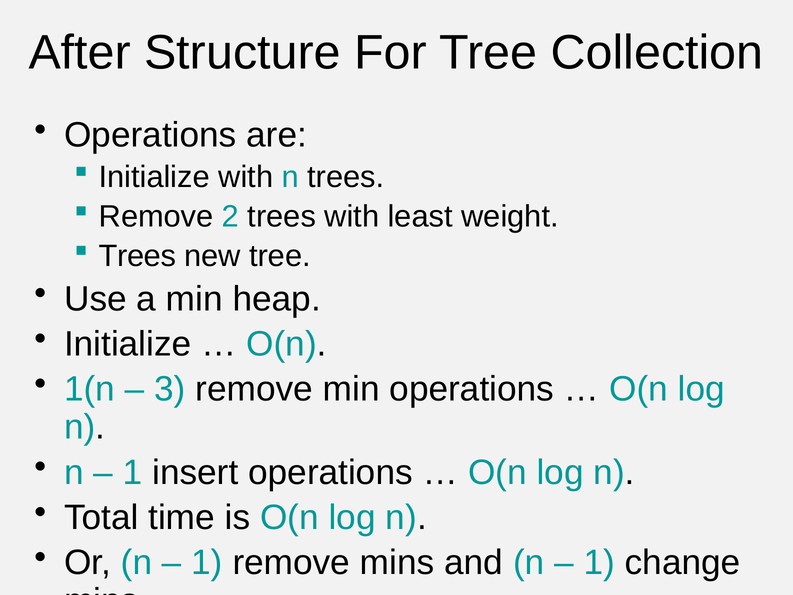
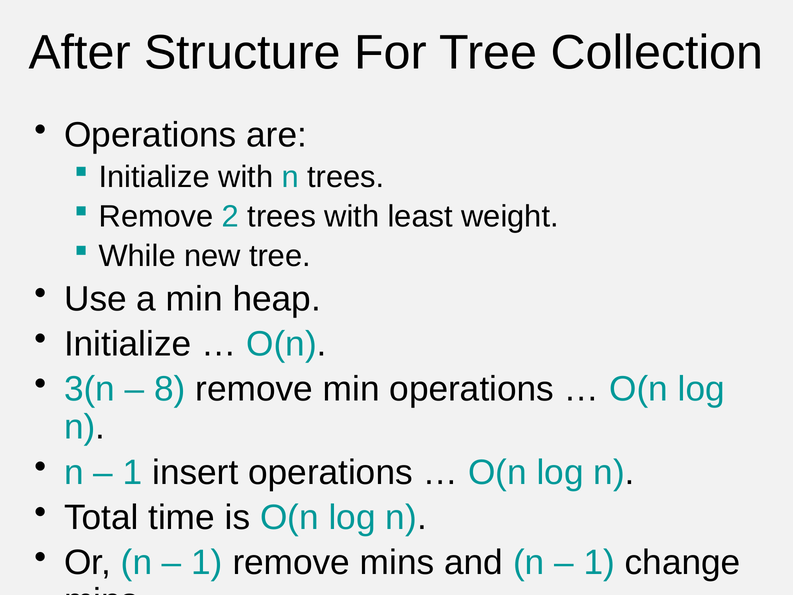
Trees: Trees -> While (137, 256)
1(n: 1(n -> 3(n (90, 389)
3: 3 -> 8 (170, 389)
